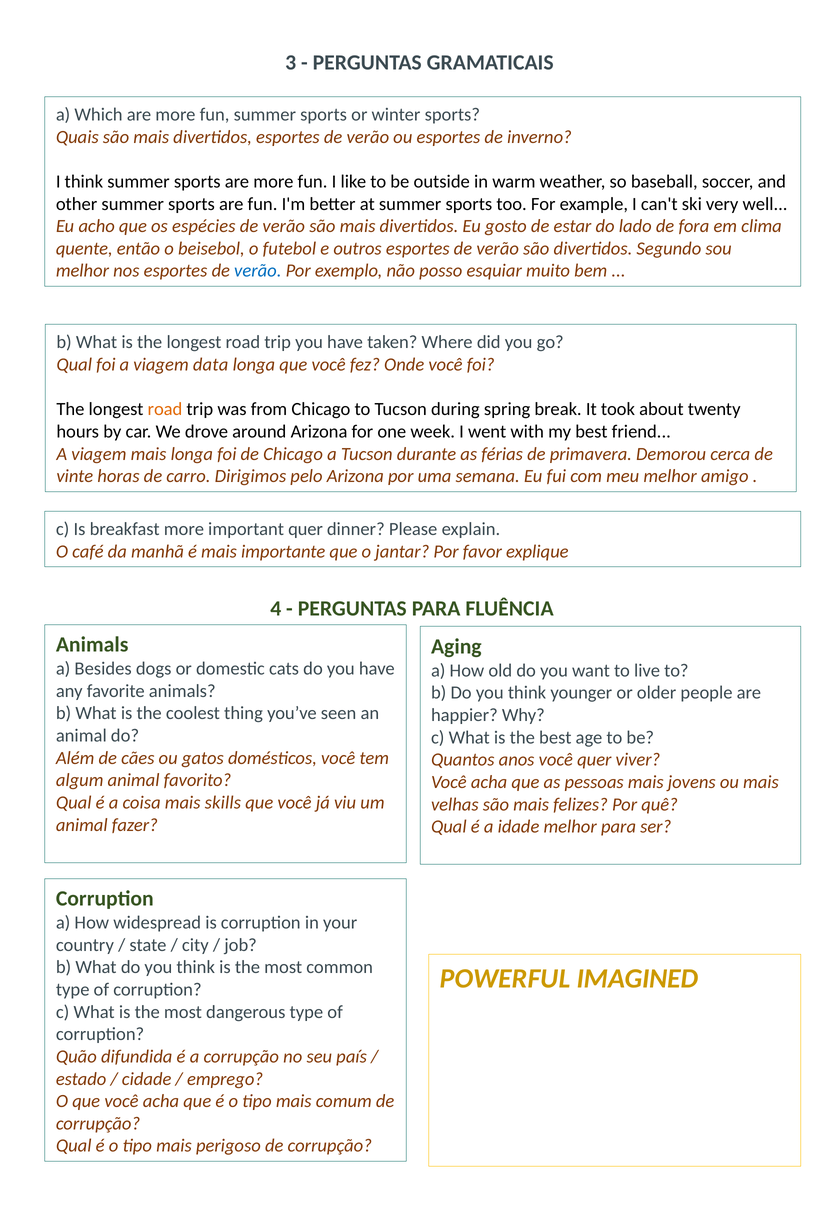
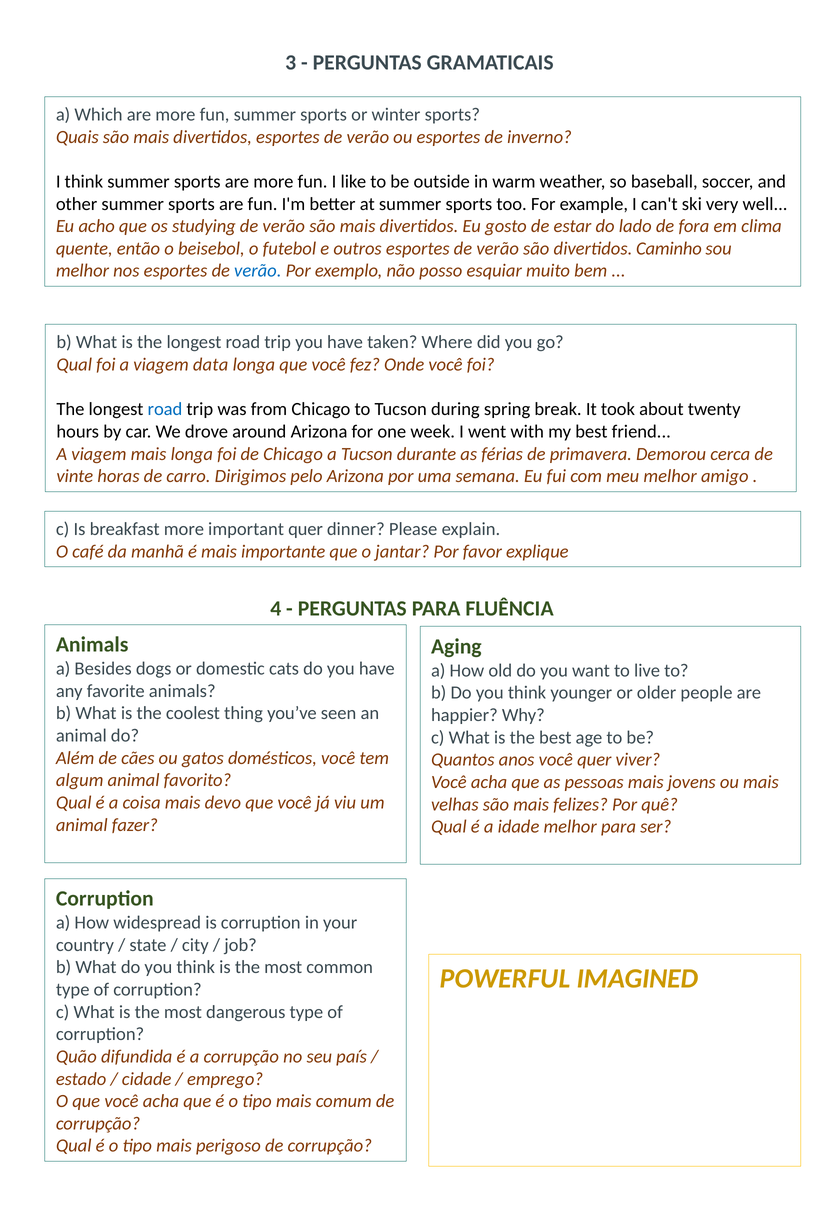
espécies: espécies -> studying (204, 226)
Segundo: Segundo -> Caminho (669, 249)
road colour: orange -> blue (165, 409)
skills: skills -> devo (223, 803)
